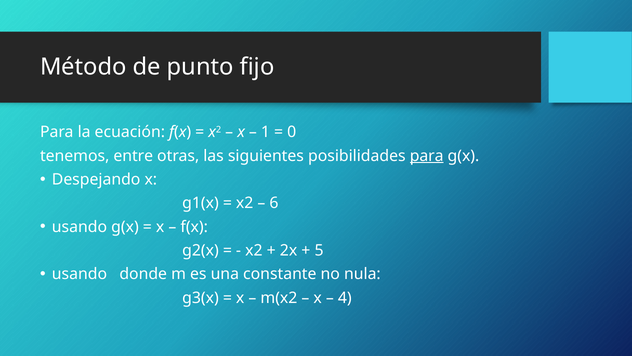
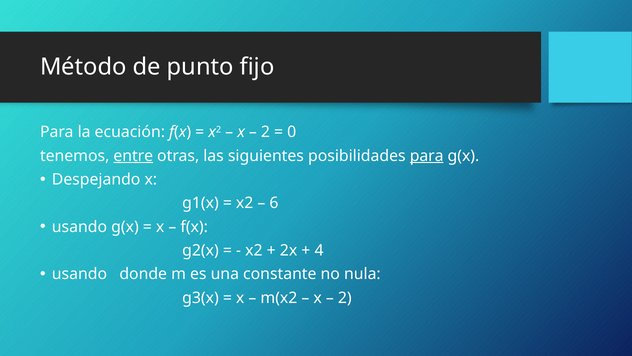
1: 1 -> 2 (265, 132)
entre underline: none -> present (133, 156)
5: 5 -> 4 (319, 250)
4: 4 -> 2 (345, 297)
